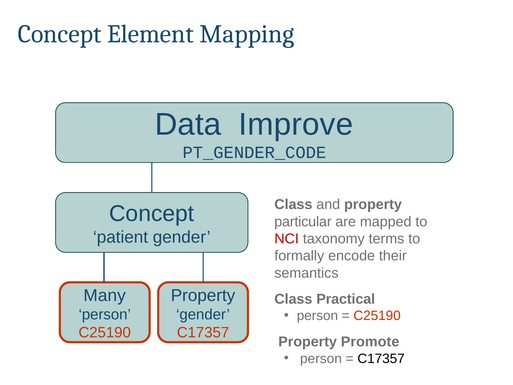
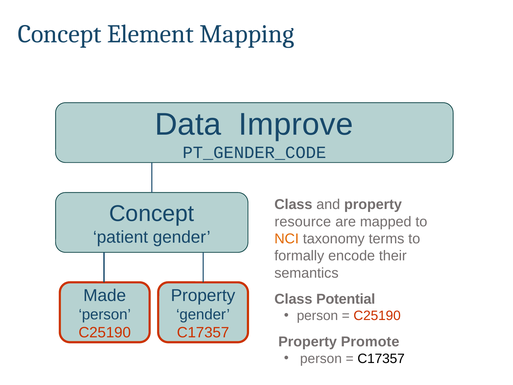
particular: particular -> resource (303, 222)
NCI colour: red -> orange (287, 239)
Many: Many -> Made (105, 295)
Practical: Practical -> Potential (346, 299)
